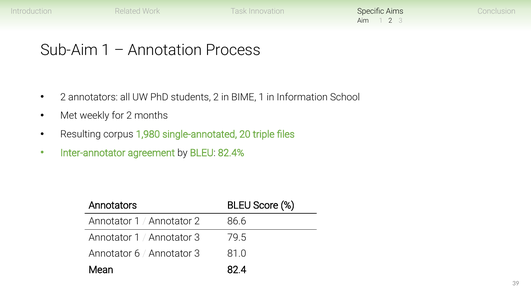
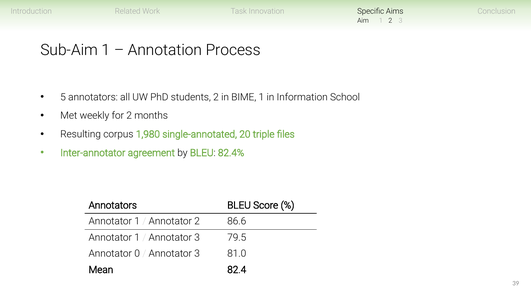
2: 2 -> 5 (63, 97)
6: 6 -> 0 (137, 253)
